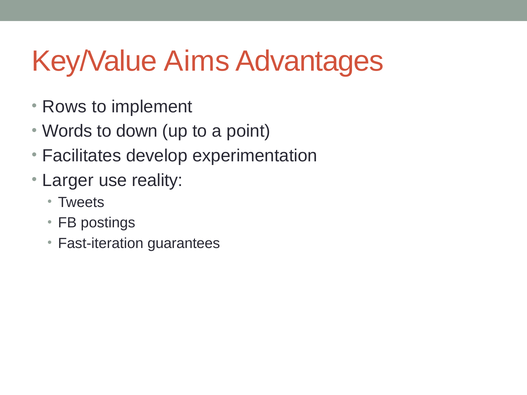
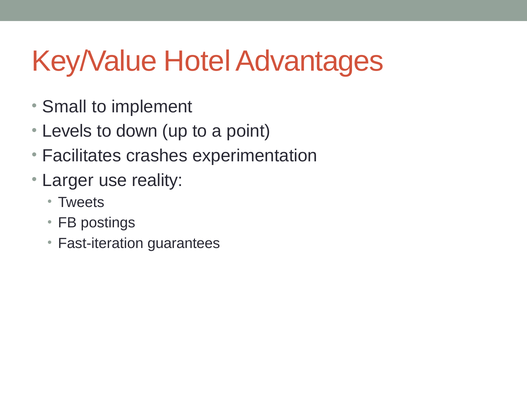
Aims: Aims -> Hotel (197, 61)
Rows: Rows -> Small (65, 107)
Words: Words -> Levels (67, 131)
develop: develop -> crashes (157, 156)
